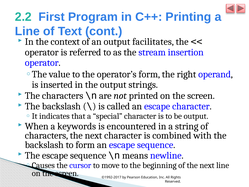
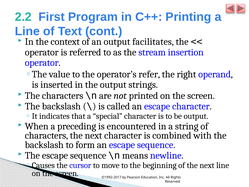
operator’s form: form -> refer (149, 74)
keywords: keywords -> preceding (77, 126)
